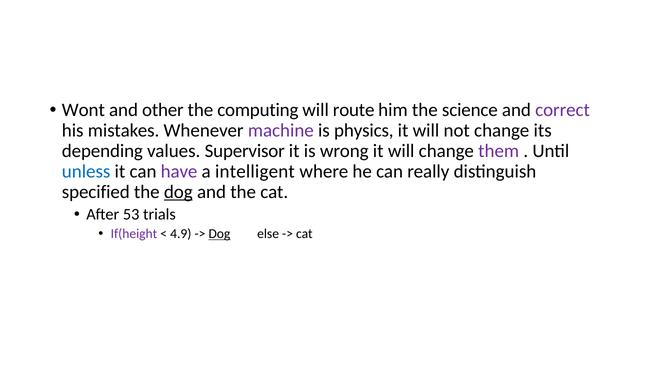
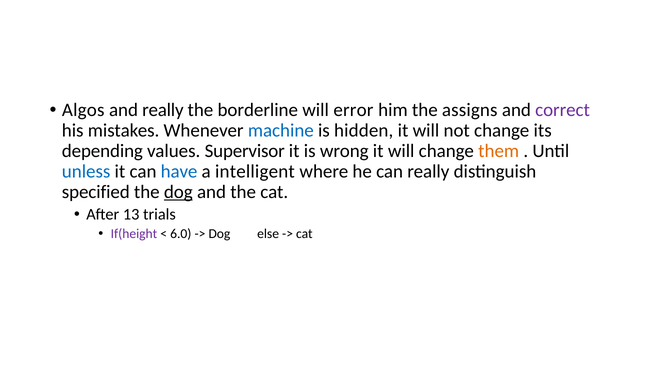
Wont: Wont -> Algos (83, 110)
and other: other -> really (163, 110)
computing: computing -> borderline (258, 110)
route: route -> error (353, 110)
science: science -> assigns (470, 110)
machine colour: purple -> blue (281, 131)
physics: physics -> hidden (364, 131)
them colour: purple -> orange (499, 151)
have colour: purple -> blue (179, 172)
53: 53 -> 13 (131, 215)
4.9: 4.9 -> 6.0 (181, 234)
Dog underline: present -> none (219, 234)
